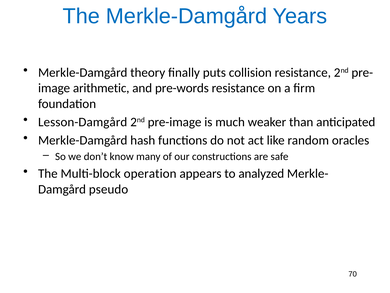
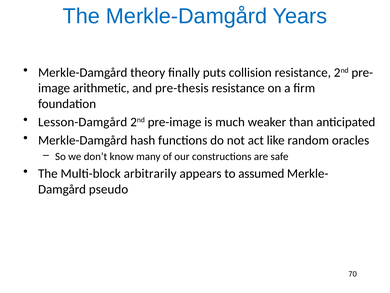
pre-words: pre-words -> pre-thesis (182, 88)
operation: operation -> arbitrarily (150, 173)
analyzed: analyzed -> assumed (261, 173)
